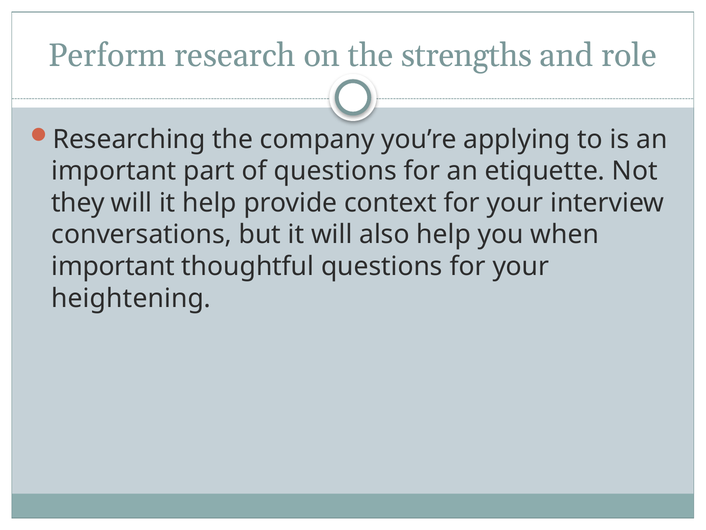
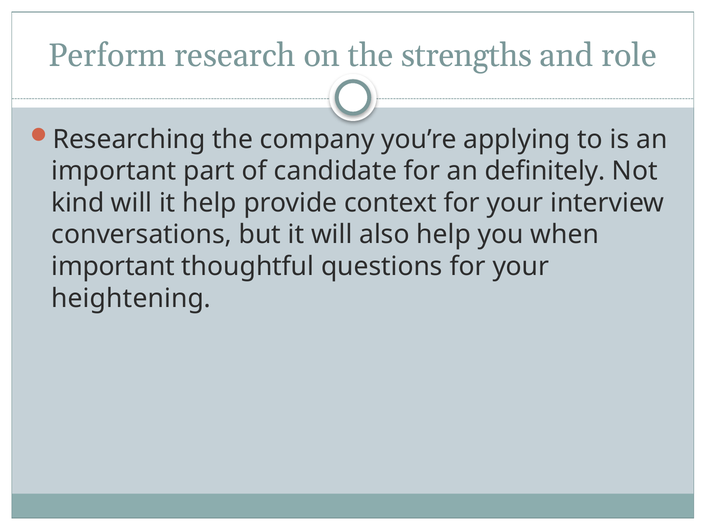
of questions: questions -> candidate (335, 171)
etiquette: etiquette -> definitely (545, 171)
they: they -> kind (78, 203)
